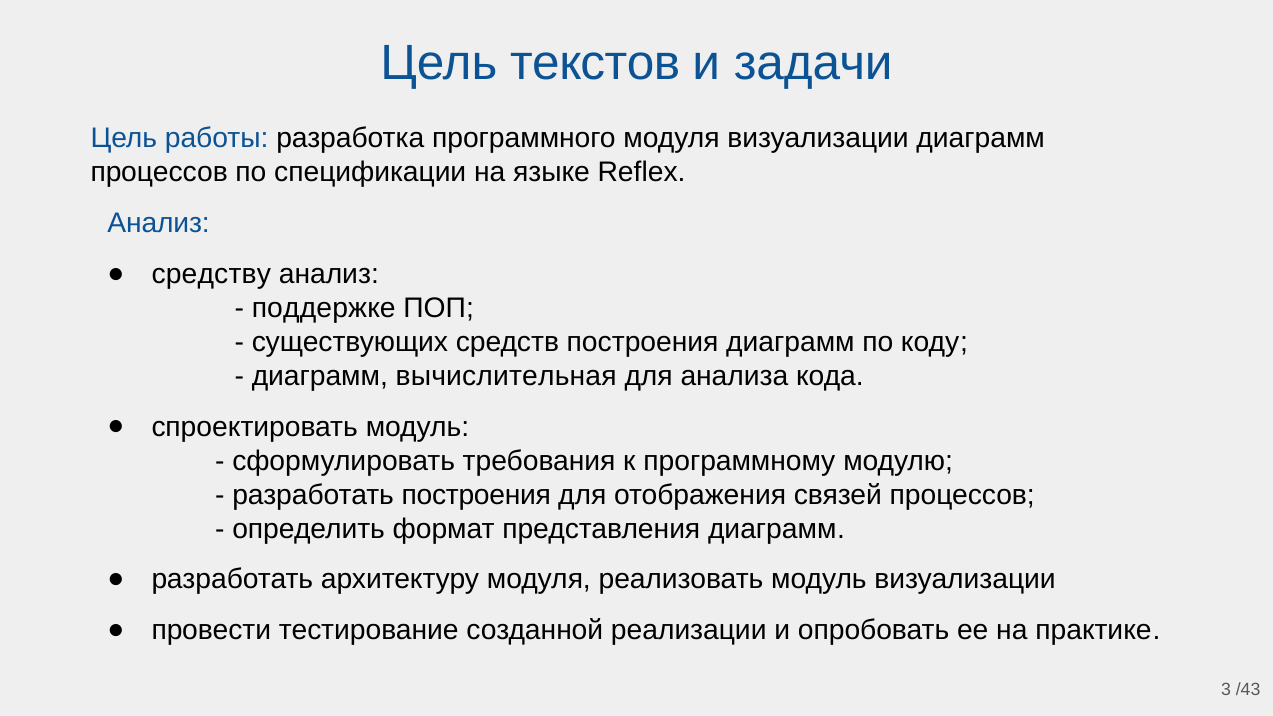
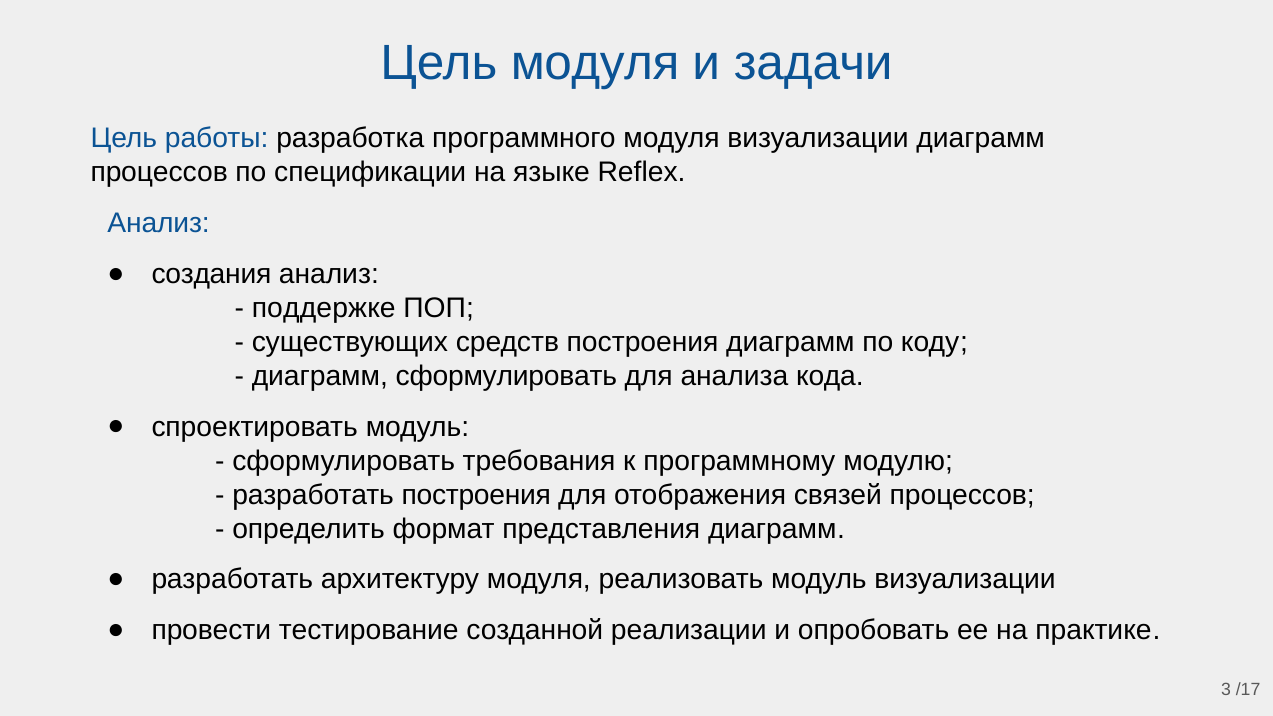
Цель текстов: текстов -> модуля (595, 64)
средству: средству -> создания (211, 274)
диаграмм вычислительная: вычислительная -> сформулировать (506, 376)
/43: /43 -> /17 (1248, 690)
